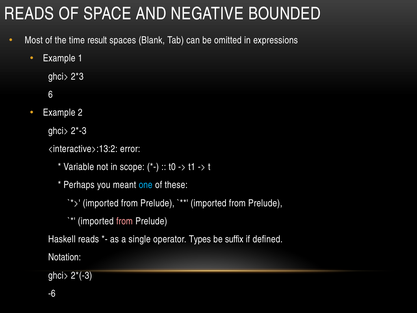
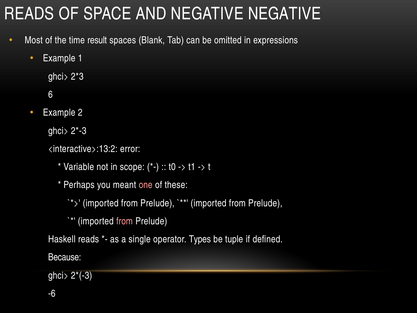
NEGATIVE BOUNDED: BOUNDED -> NEGATIVE (285, 14)
one colour: light blue -> pink (146, 185)
suffix: suffix -> tuple (234, 239)
Notation: Notation -> Because (65, 257)
